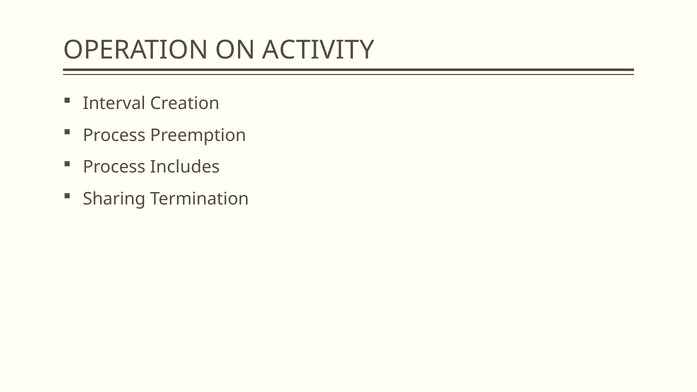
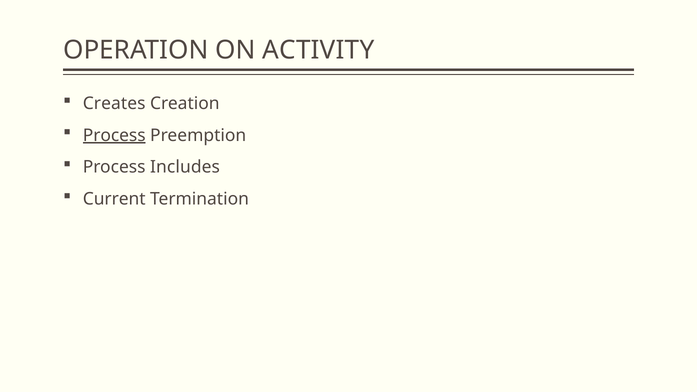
Interval: Interval -> Creates (114, 103)
Process underline: none -> present (114, 135)
Sharing: Sharing -> Current (114, 199)
